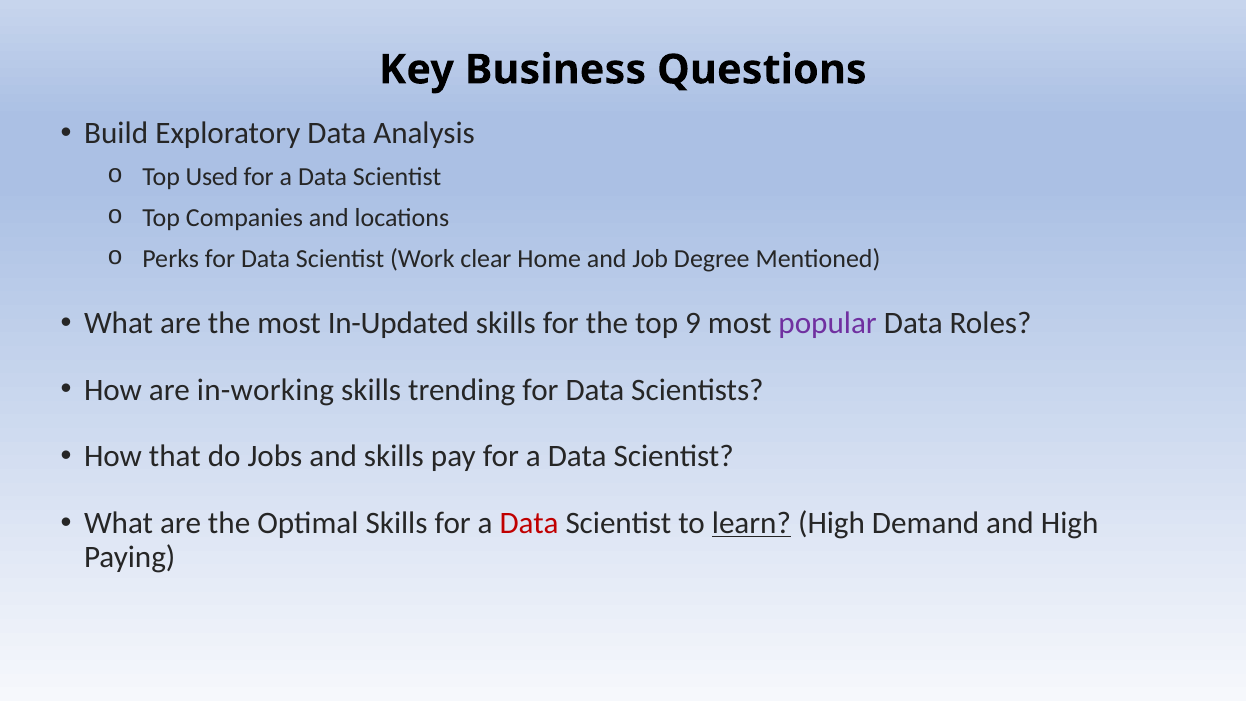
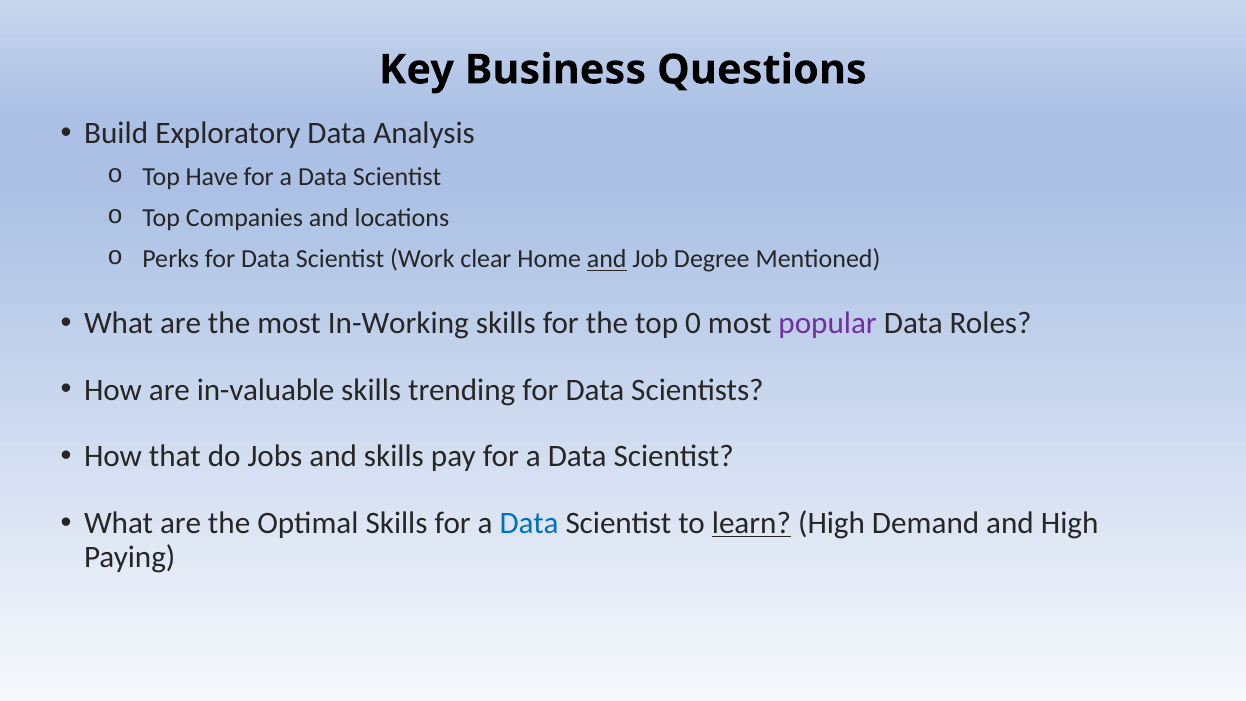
Usеd: Usеd -> Have (212, 177)
and underline: none -> present (607, 259)
In-Updated: In-Updated -> In-Working (398, 323)
9: 9 -> 0 (693, 323)
in-working: in-working -> in-valuable (266, 390)
Data colour: red -> blue (529, 523)
